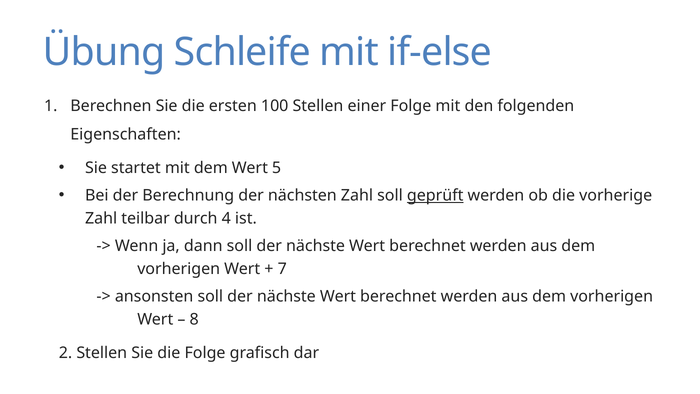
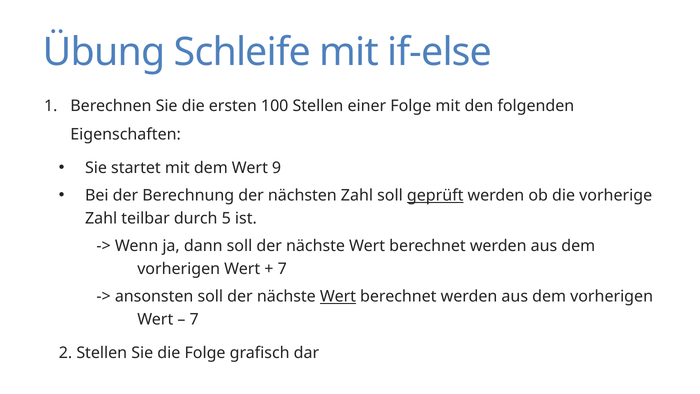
5: 5 -> 9 (277, 168)
4: 4 -> 5 (226, 218)
Wert underline: none -> present (338, 296)
8: 8 -> 7 (194, 319)
